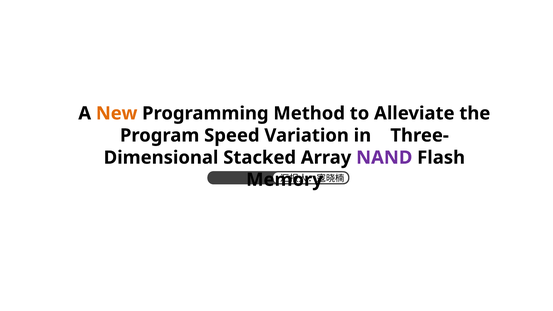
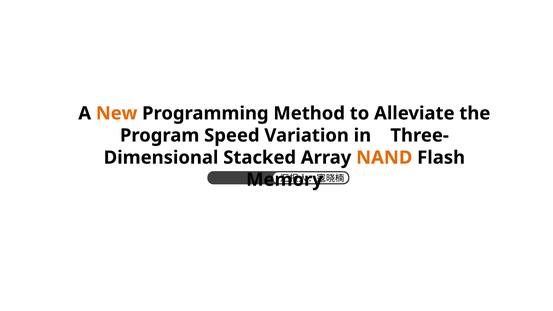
NAND colour: purple -> orange (384, 158)
